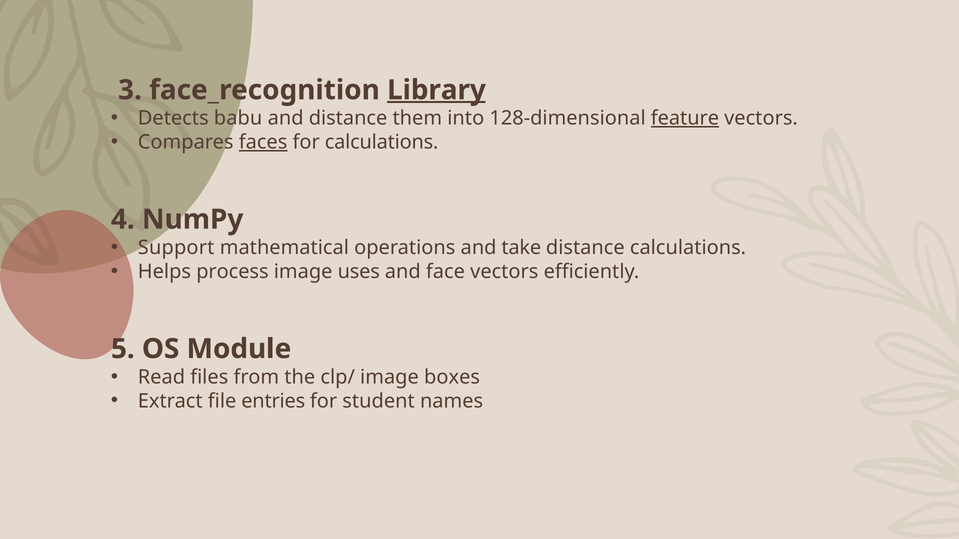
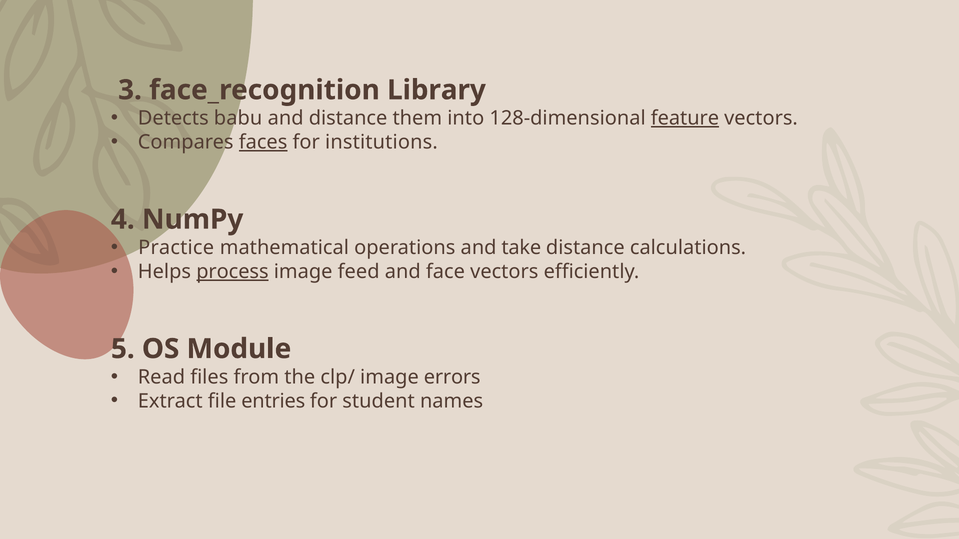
Library underline: present -> none (436, 90)
for calculations: calculations -> institutions (381, 142)
Support: Support -> Practice (176, 248)
process underline: none -> present (232, 272)
uses: uses -> feed (359, 272)
boxes: boxes -> errors (452, 377)
